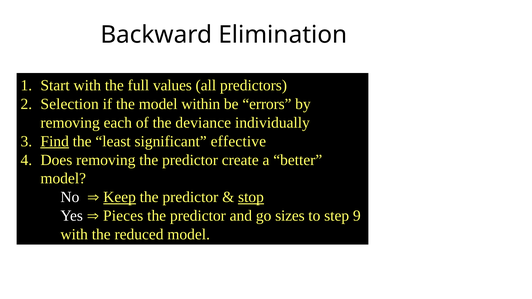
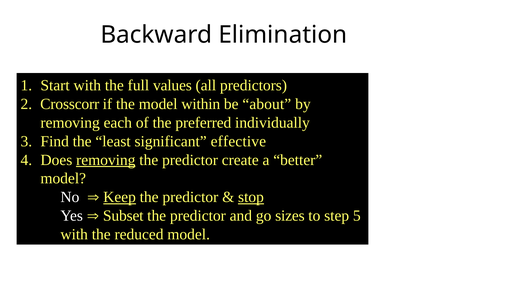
Selection: Selection -> Crosscorr (70, 104)
errors: errors -> about (267, 104)
deviance: deviance -> preferred (203, 123)
Find underline: present -> none (55, 141)
removing underline: none -> present (106, 160)
Pieces: Pieces -> Subset (123, 216)
9: 9 -> 5 (357, 216)
